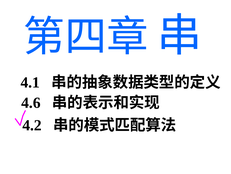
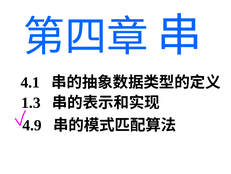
4.6: 4.6 -> 1.3 (31, 102)
4.2: 4.2 -> 4.9 (32, 125)
